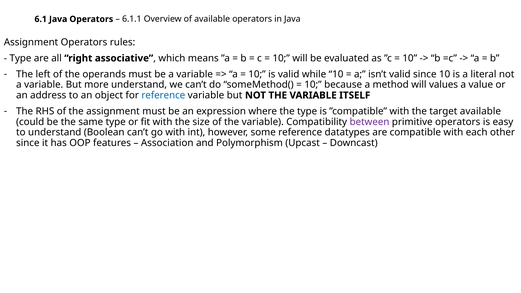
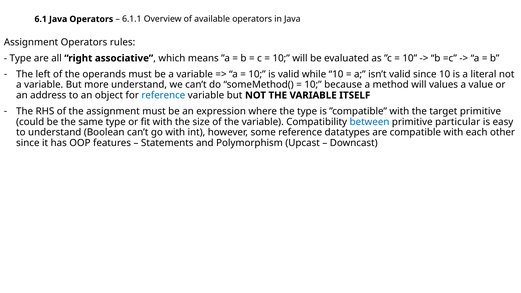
target available: available -> primitive (480, 111)
between colour: purple -> blue (370, 122)
primitive operators: operators -> particular (458, 122)
Association: Association -> Statements (167, 143)
